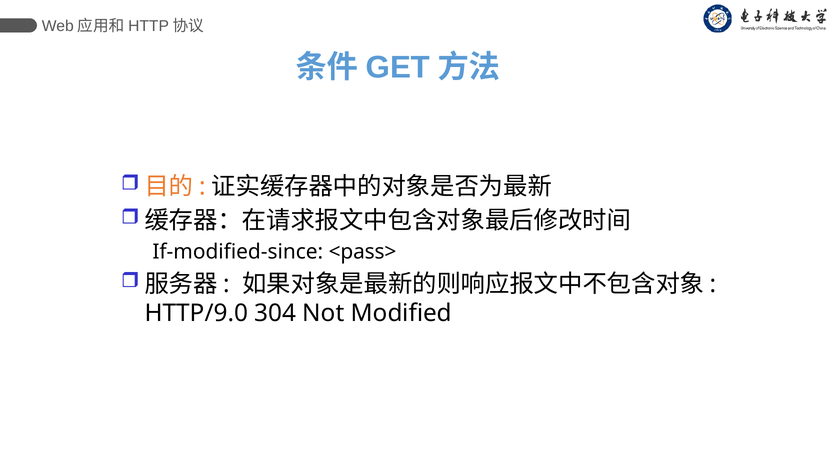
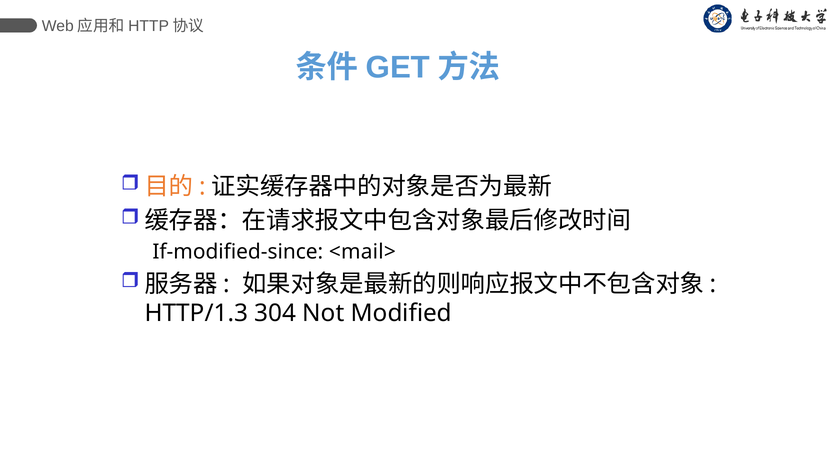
<pass>: <pass> -> <mail> (362, 252)
HTTP/9.0: HTTP/9.0 -> HTTP/1.3 (196, 313)
